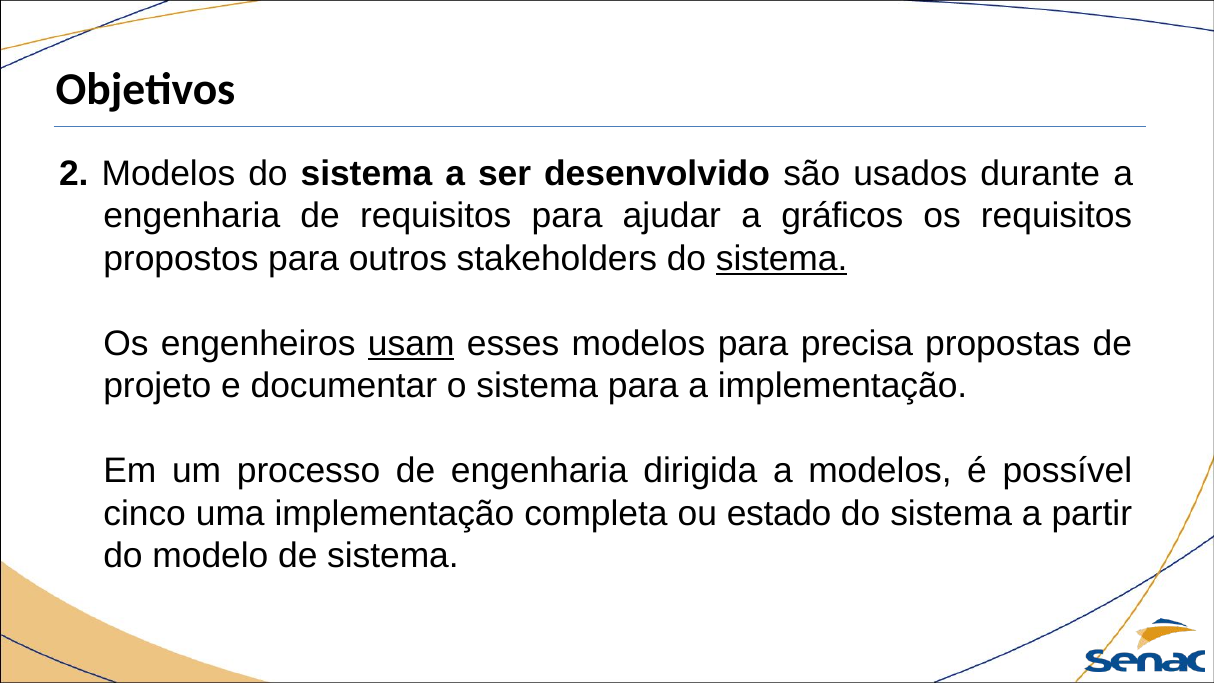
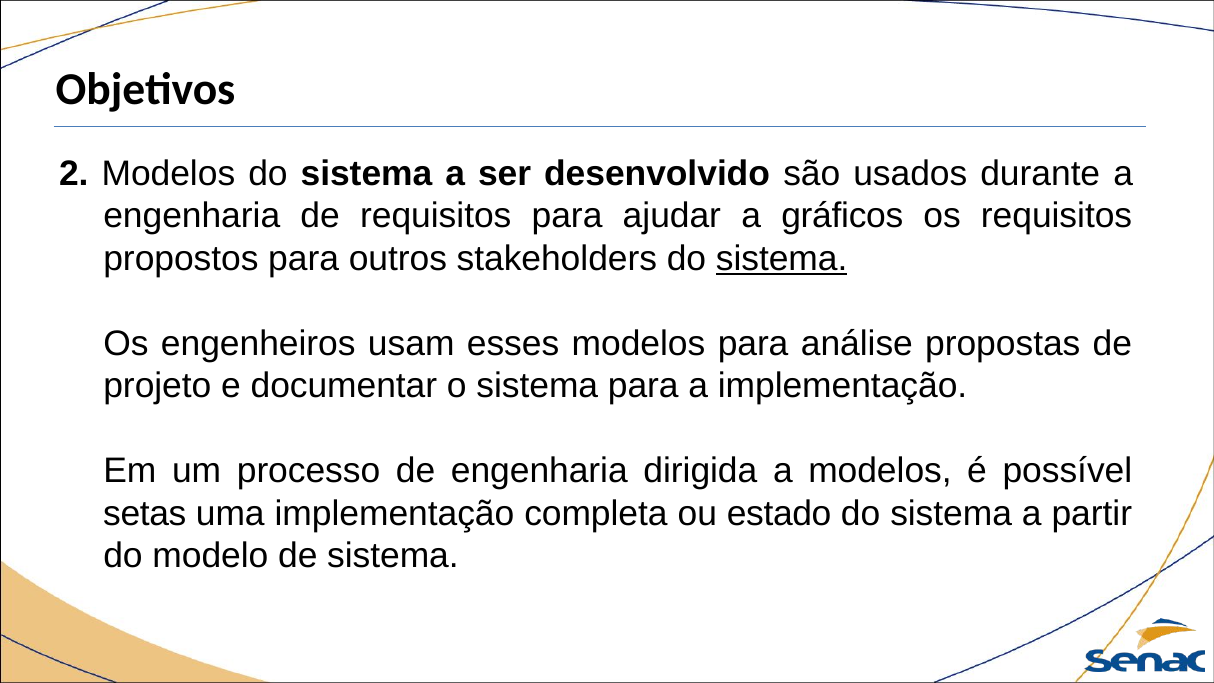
usam underline: present -> none (411, 343)
precisa: precisa -> análise (857, 343)
cinco: cinco -> setas (145, 513)
